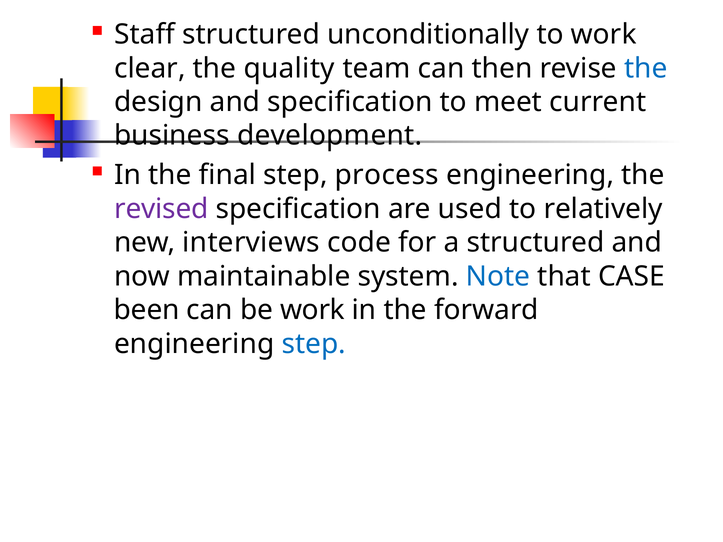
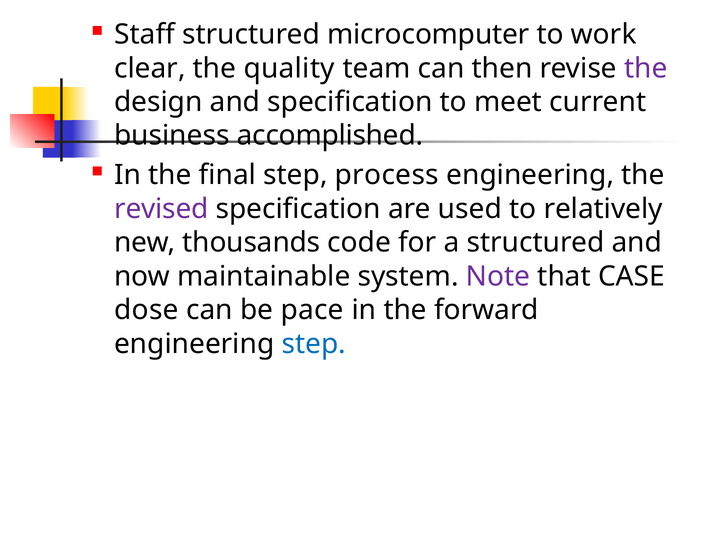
unconditionally: unconditionally -> microcomputer (428, 34)
the colour: blue -> purple (646, 68)
development: development -> accomplished (330, 136)
interviews: interviews -> thousands (251, 243)
Note colour: blue -> purple (498, 276)
been: been -> dose (146, 310)
be work: work -> pace (312, 310)
